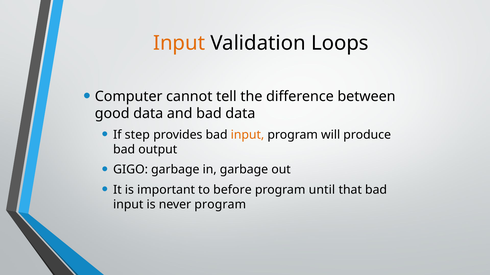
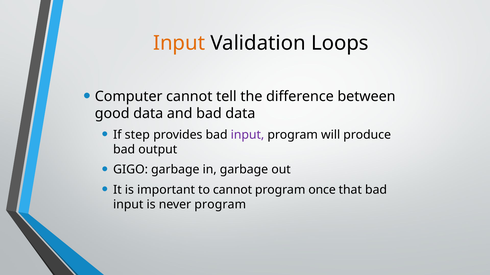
input colour: orange -> purple (247, 135)
to before: before -> cannot (233, 190)
until: until -> once (322, 190)
